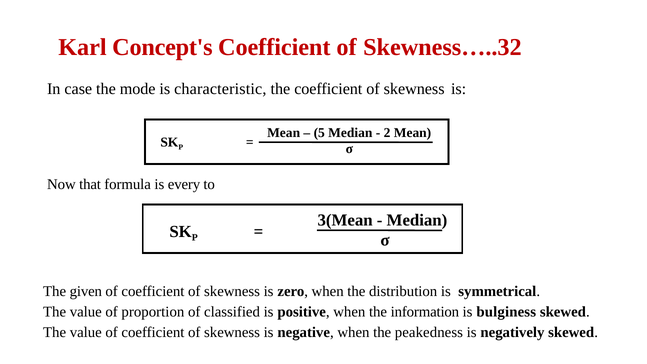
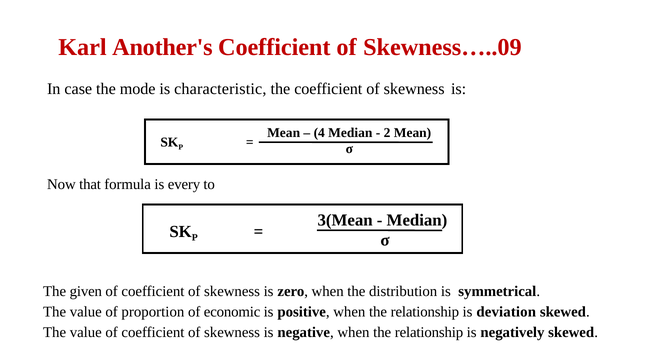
Concept's: Concept's -> Another's (162, 47)
Skewness…..32: Skewness…..32 -> Skewness…..09 (442, 47)
5: 5 -> 4 (319, 133)
classified: classified -> economic (232, 312)
positive when the information: information -> relationship (425, 312)
bulginess: bulginess -> deviation (506, 312)
negative when the peakedness: peakedness -> relationship (429, 332)
